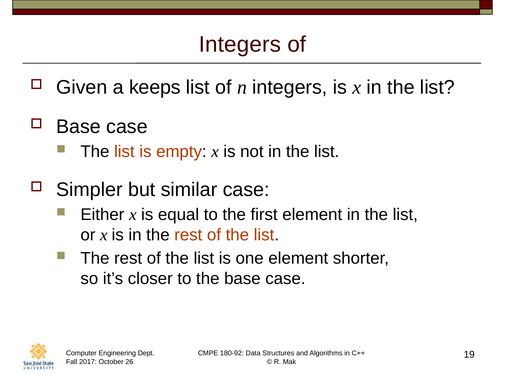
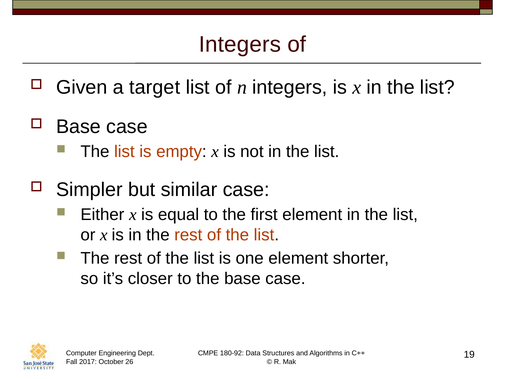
keeps: keeps -> target (155, 87)
